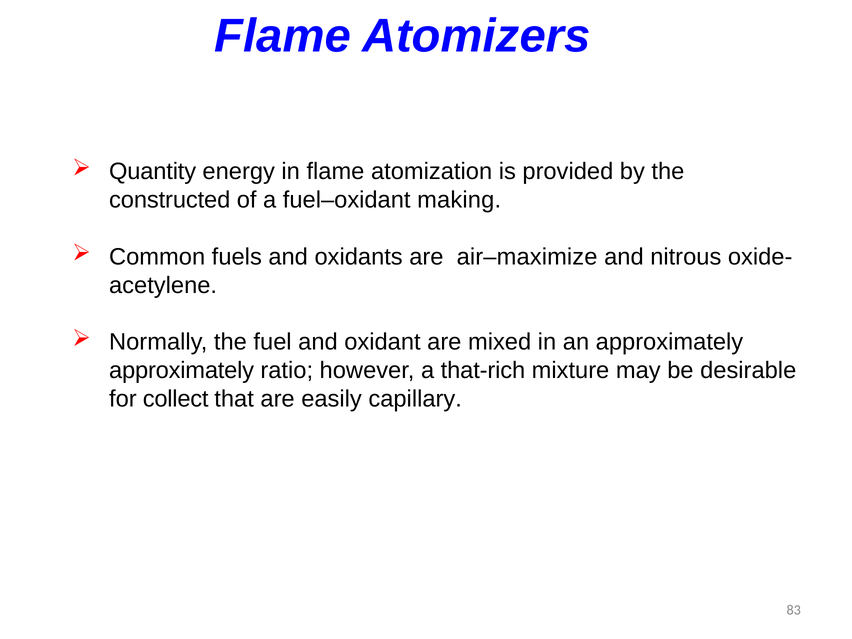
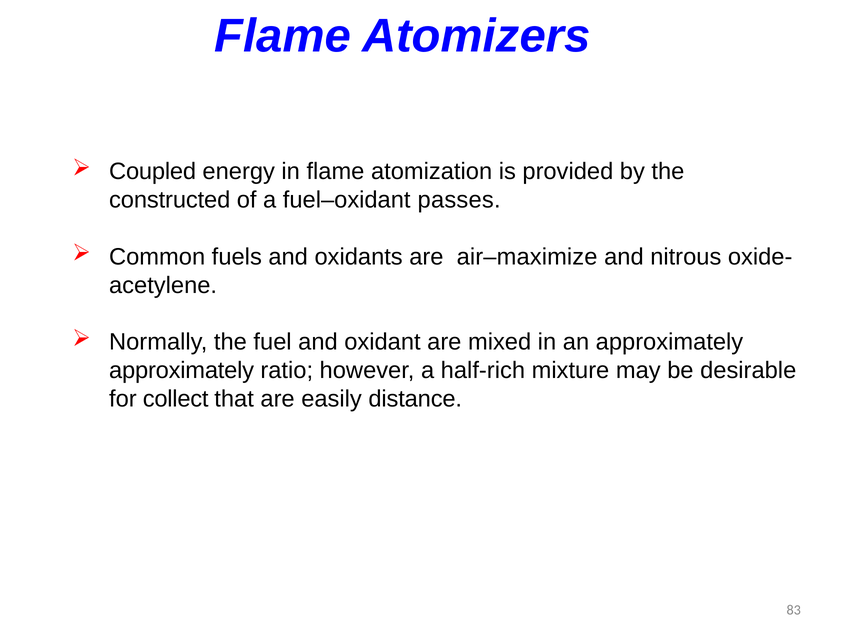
Quantity: Quantity -> Coupled (153, 172)
making: making -> passes (459, 200)
that-rich: that-rich -> half-rich (483, 371)
capillary: capillary -> distance (415, 399)
